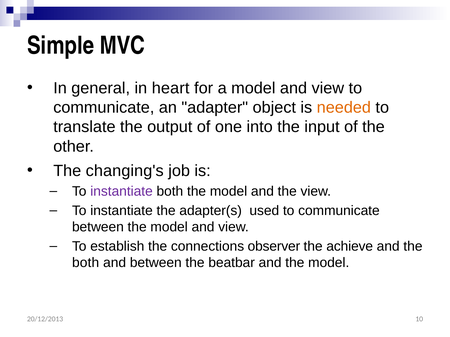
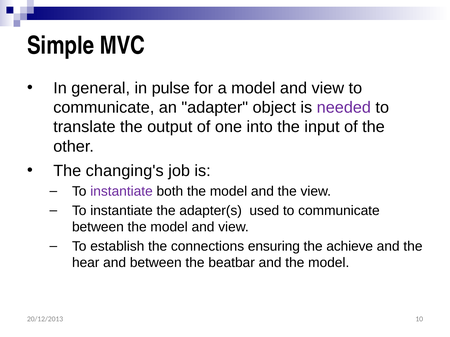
heart: heart -> pulse (171, 88)
needed colour: orange -> purple (344, 108)
observer: observer -> ensuring (274, 247)
both: both -> hear (86, 263)
